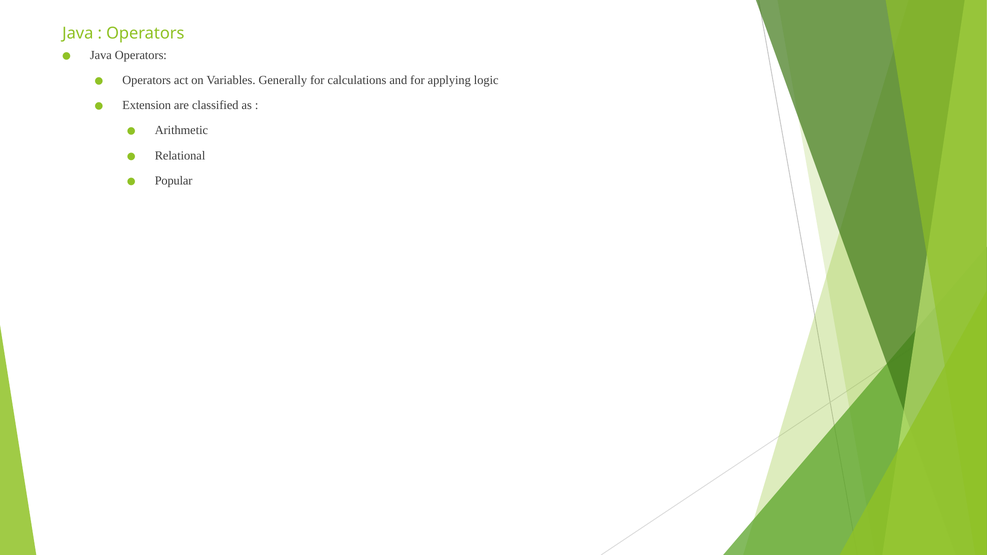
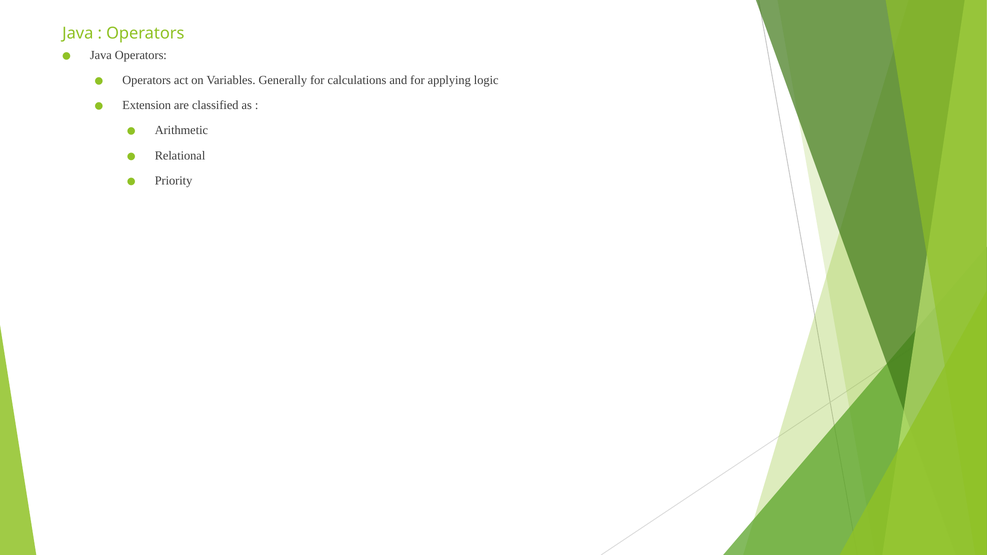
Popular: Popular -> Priority (174, 181)
